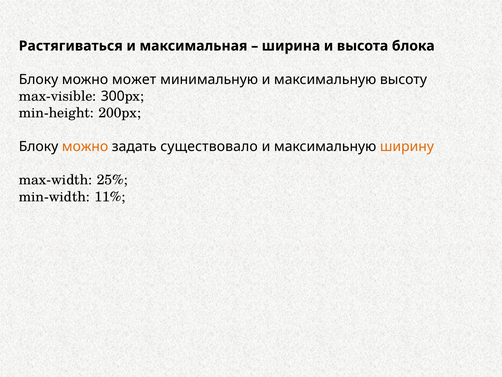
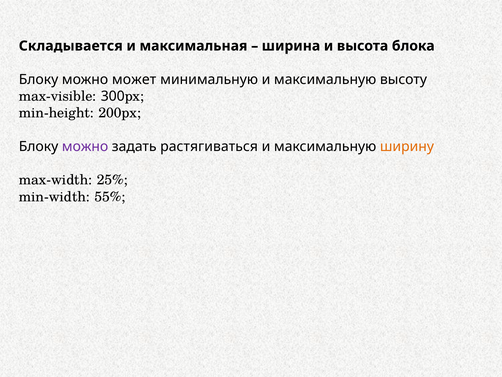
Растягиваться: Растягиваться -> Складывается (71, 46)
можно colour: orange -> purple (85, 146)
существовало: существовало -> растягиваться (209, 146)
11%: 11% -> 55% (110, 197)
